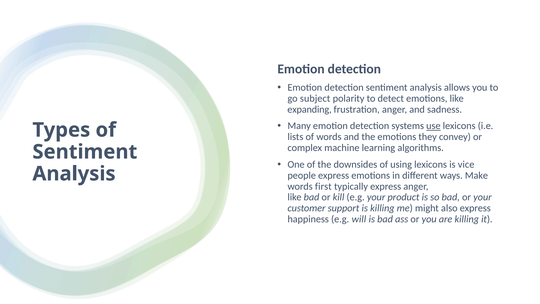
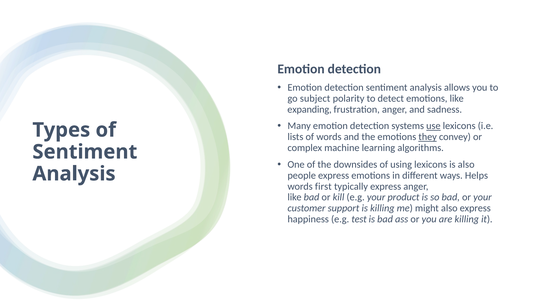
they underline: none -> present (428, 137)
is vice: vice -> also (466, 164)
Make: Make -> Helps (476, 175)
will: will -> test (359, 219)
